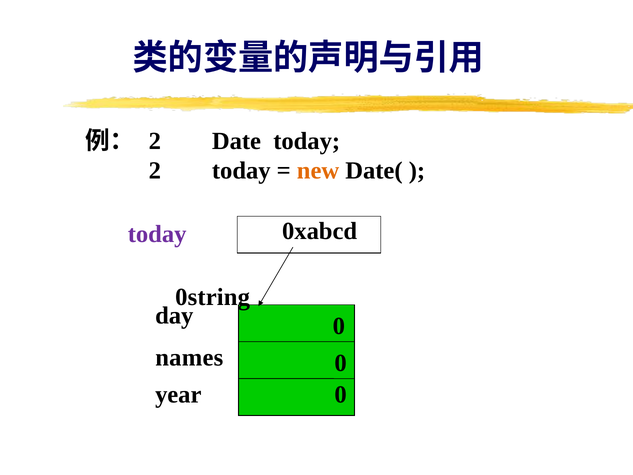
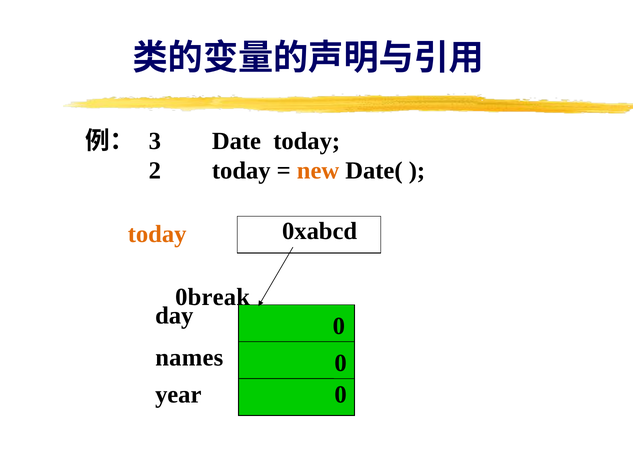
2: 2 -> 3 (155, 141)
today colour: purple -> orange (157, 234)
0string: 0string -> 0break (213, 297)
